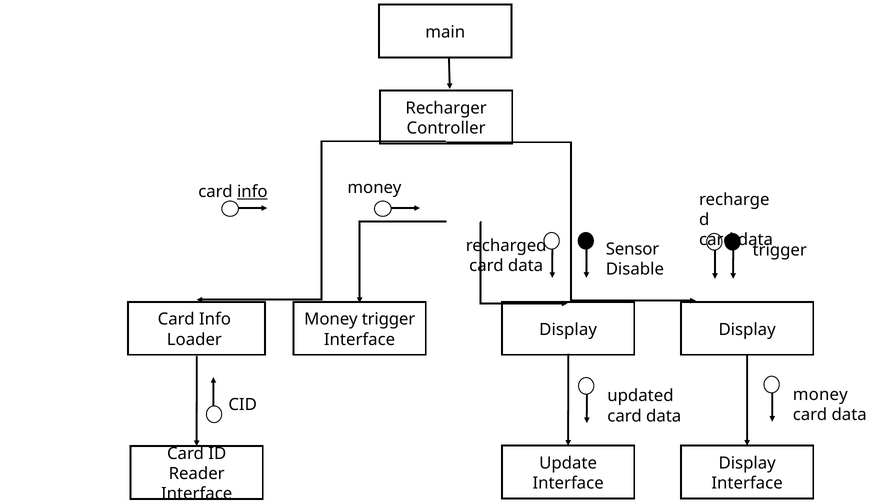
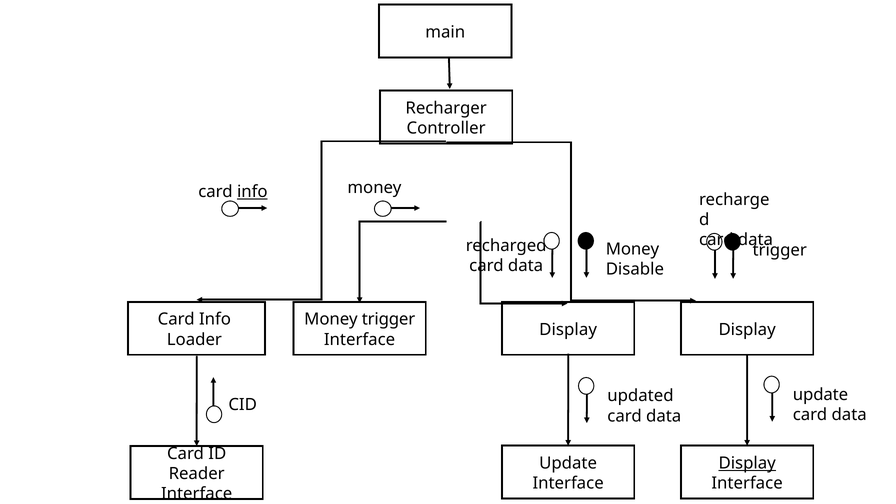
Sensor: Sensor -> Money (632, 249)
money: money -> update (820, 395)
Display underline: none -> present (747, 463)
